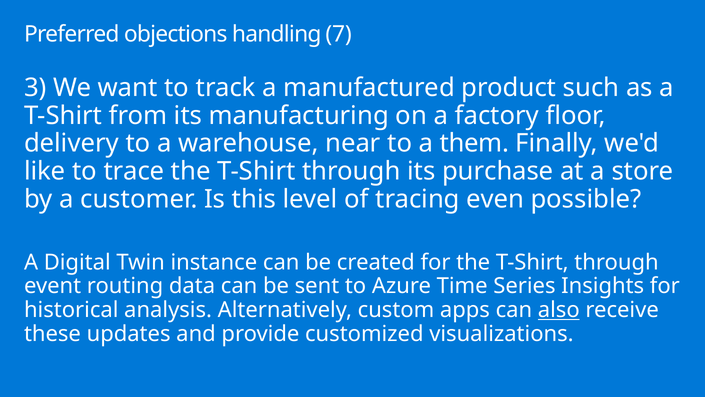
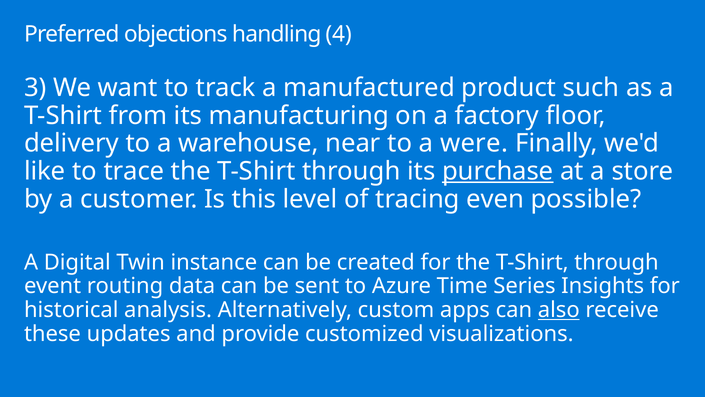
7: 7 -> 4 (339, 34)
them: them -> were (474, 143)
purchase underline: none -> present (498, 171)
